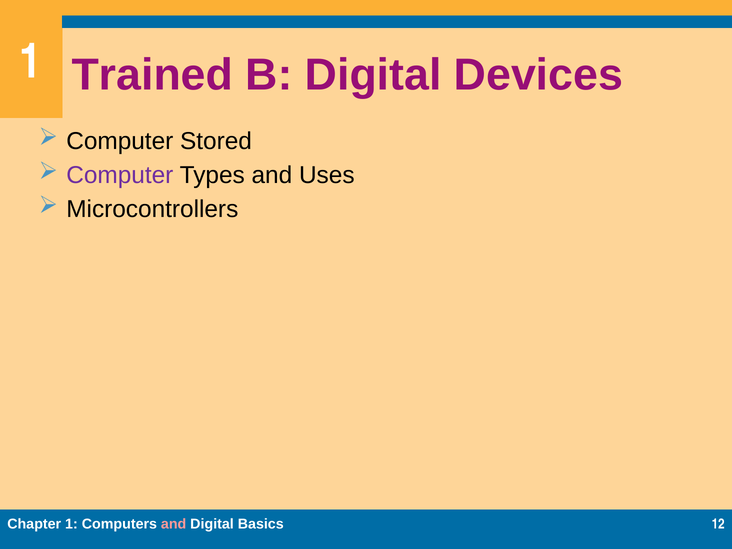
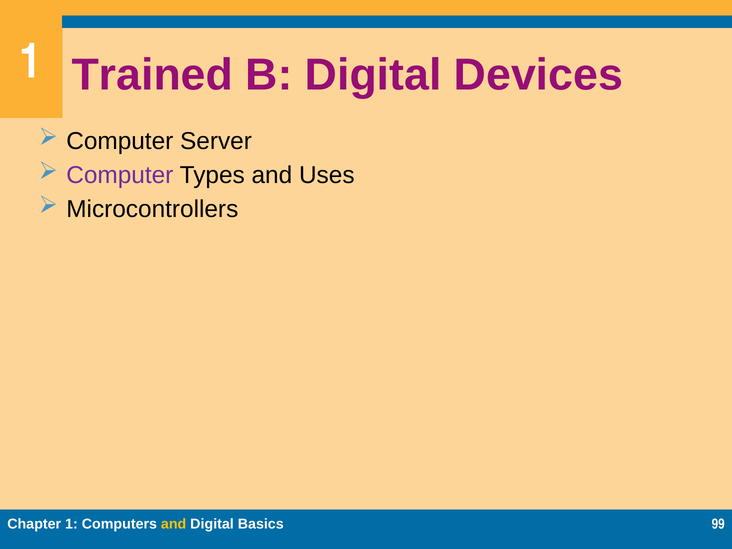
Stored: Stored -> Server (216, 141)
and colour: pink -> yellow (174, 524)
12: 12 -> 99 (718, 524)
